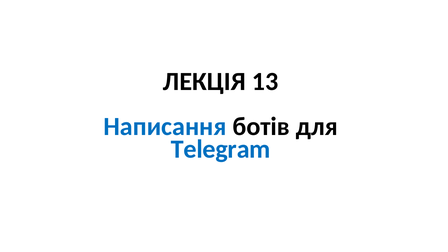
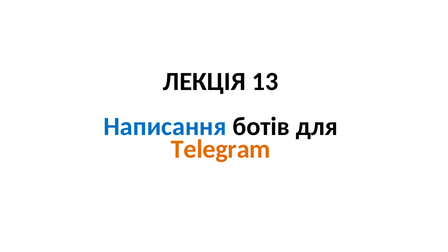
Telegram colour: blue -> orange (221, 149)
